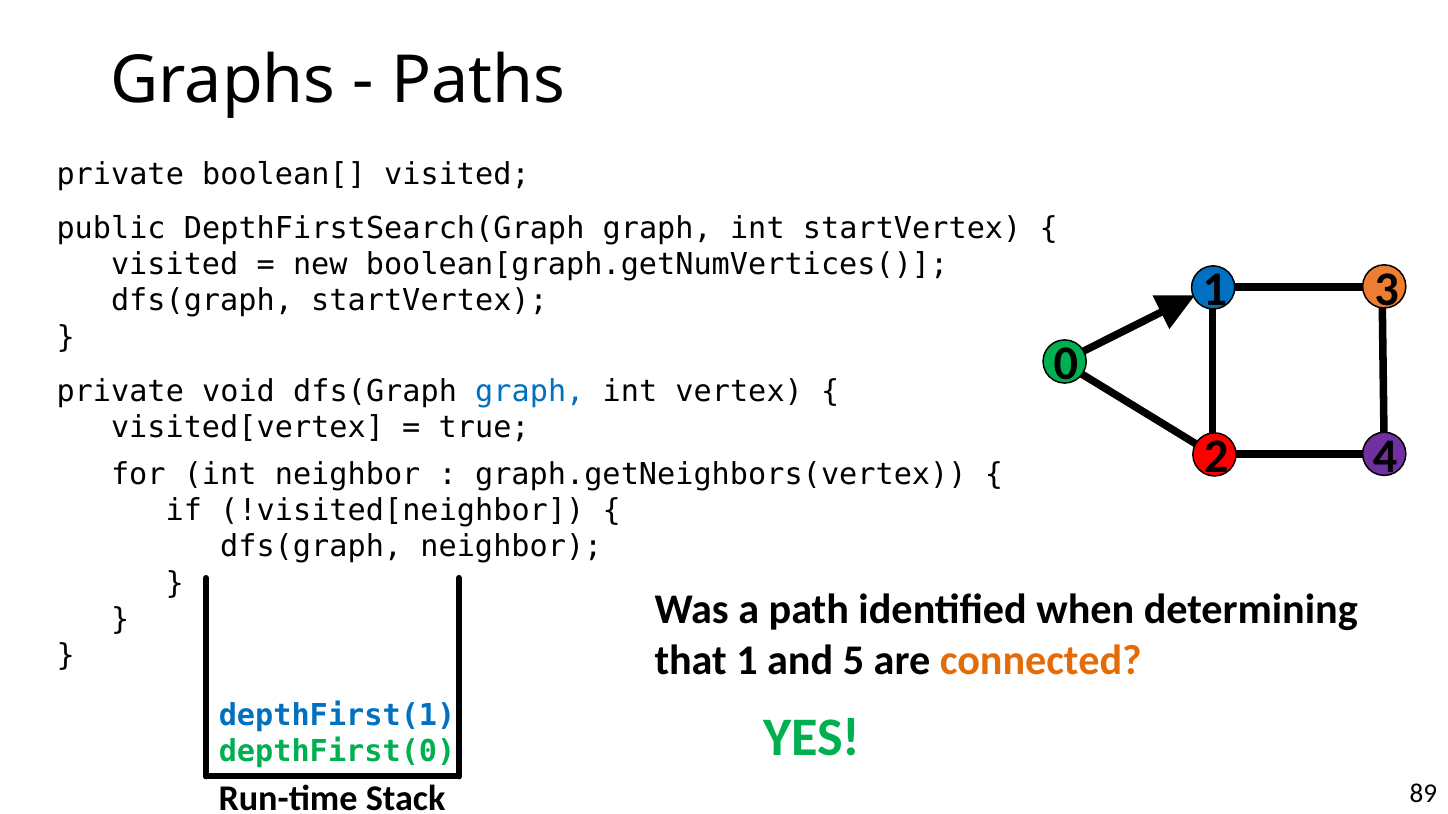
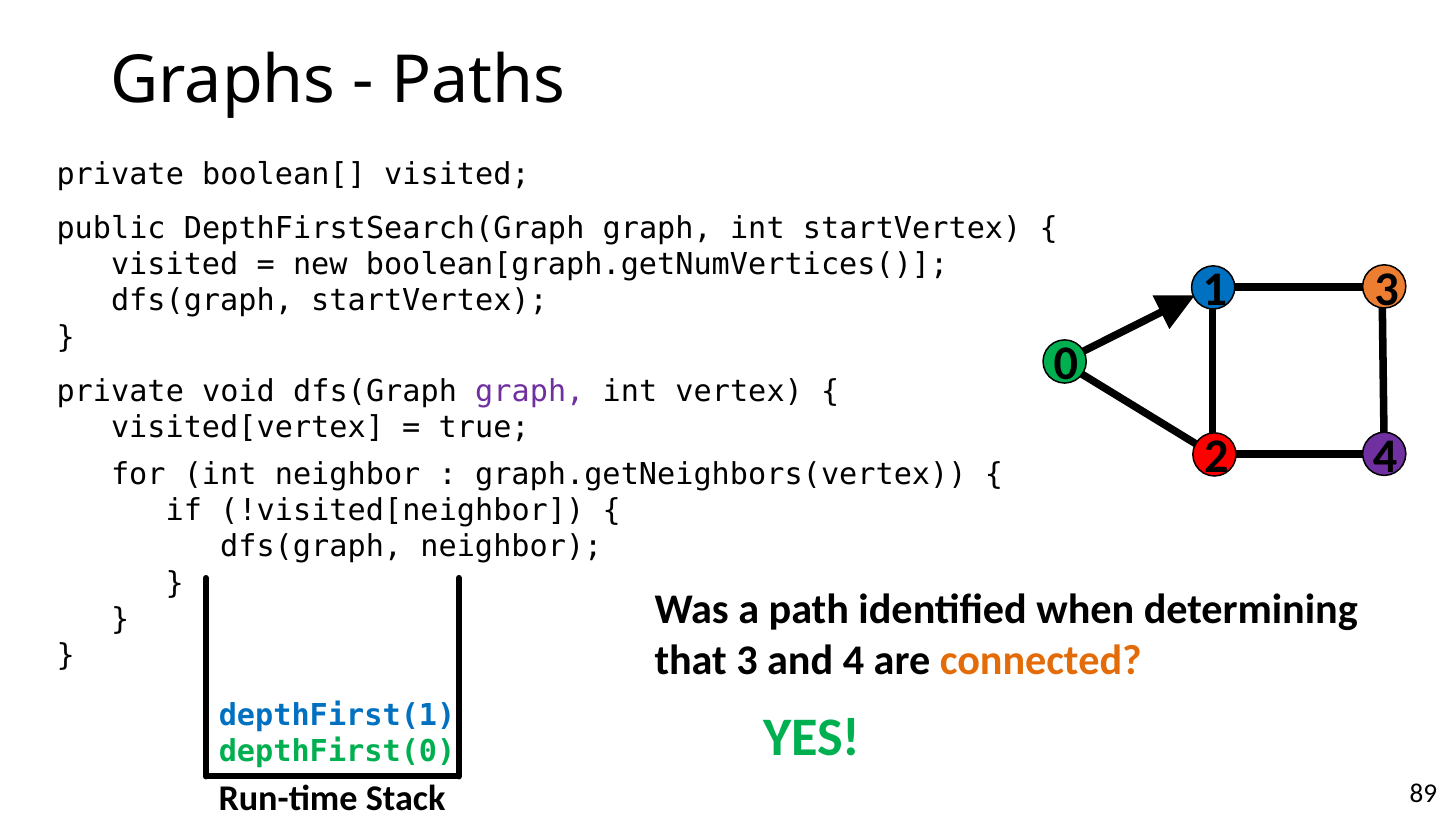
graph colour: blue -> purple (530, 392)
that 1: 1 -> 3 (747, 661)
and 5: 5 -> 4 (854, 661)
